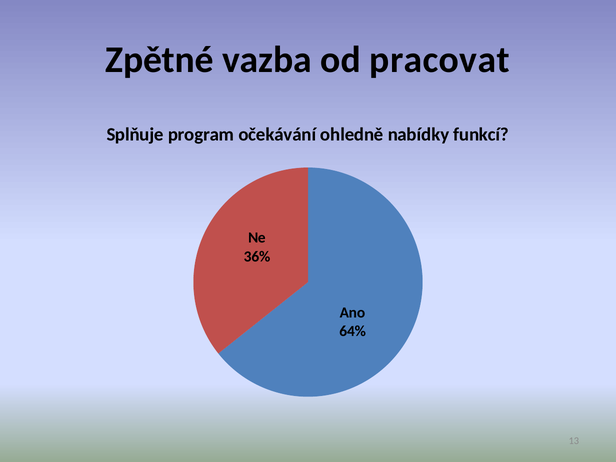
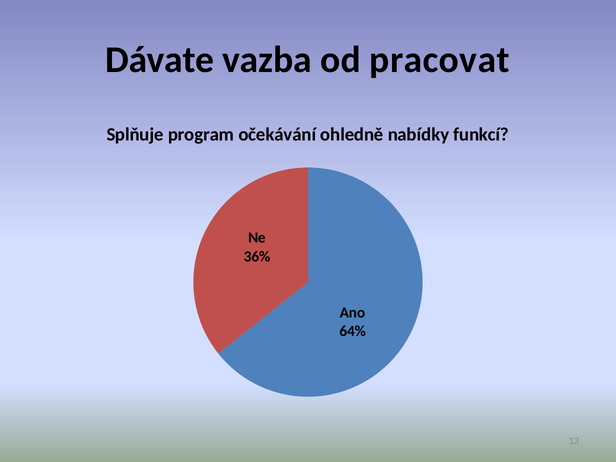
Zpětné: Zpětné -> Dávate (160, 60)
